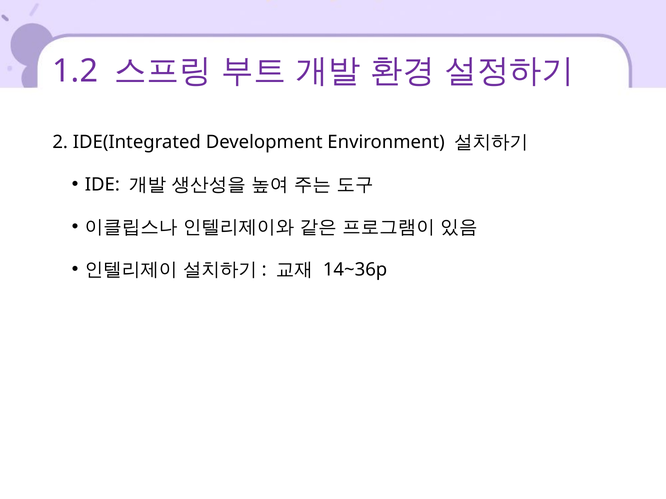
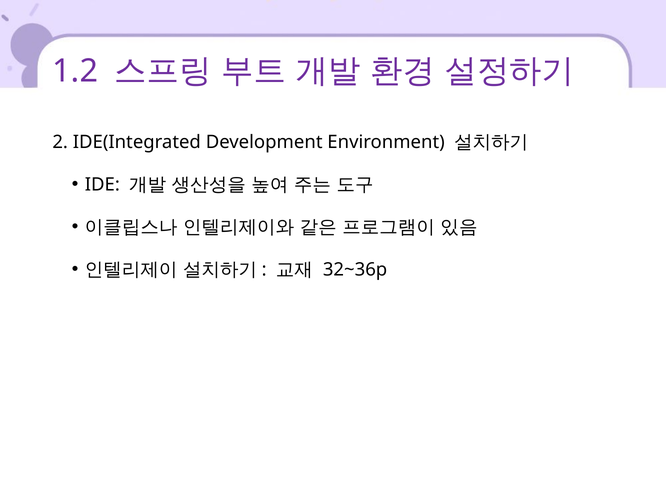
14~36p: 14~36p -> 32~36p (355, 270)
